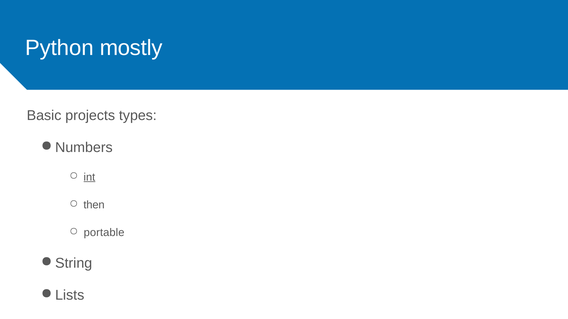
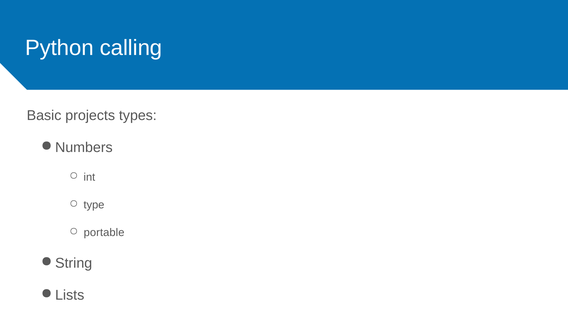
mostly: mostly -> calling (131, 48)
int underline: present -> none (89, 177)
then: then -> type (94, 205)
